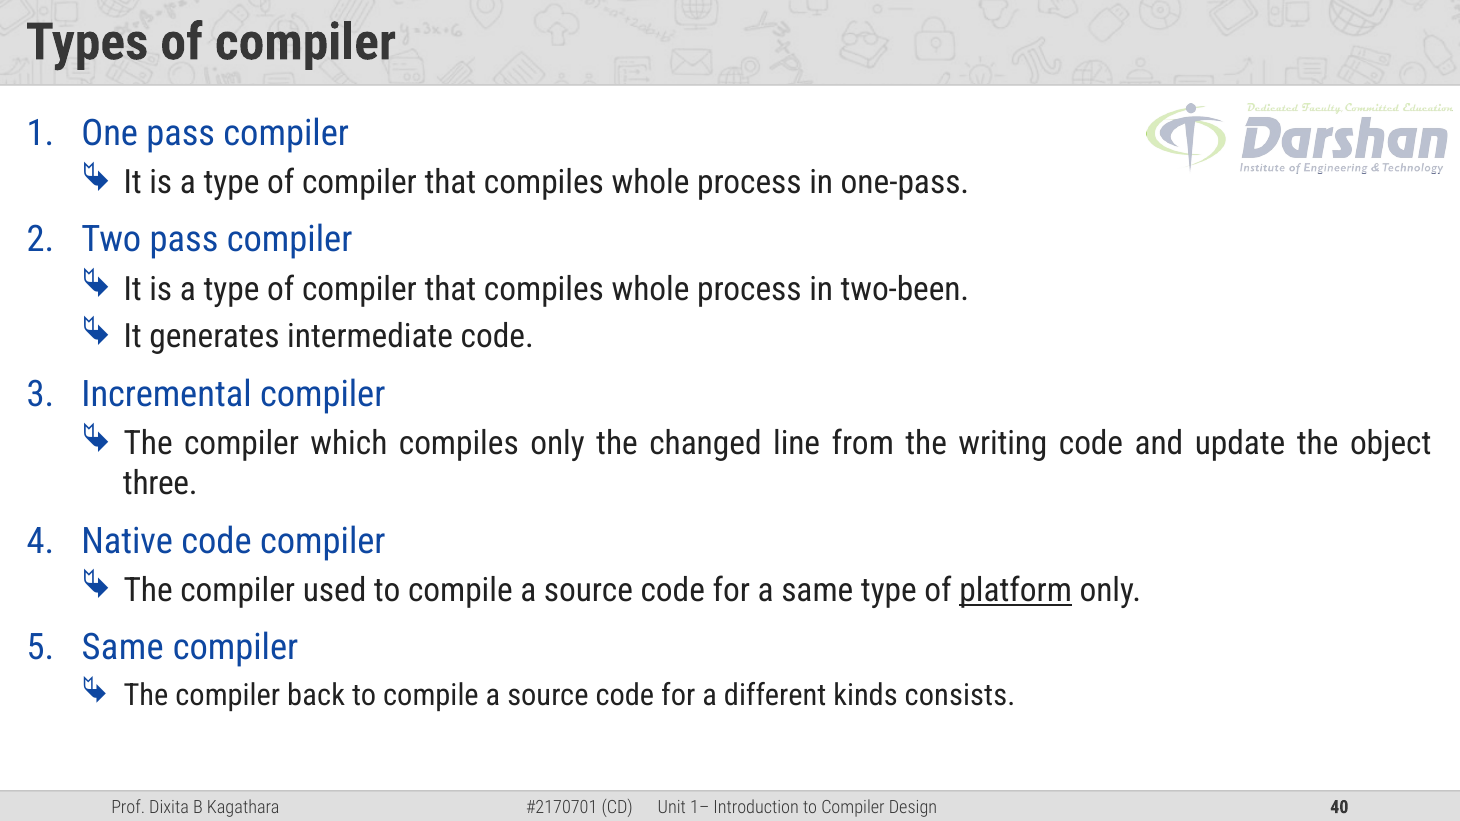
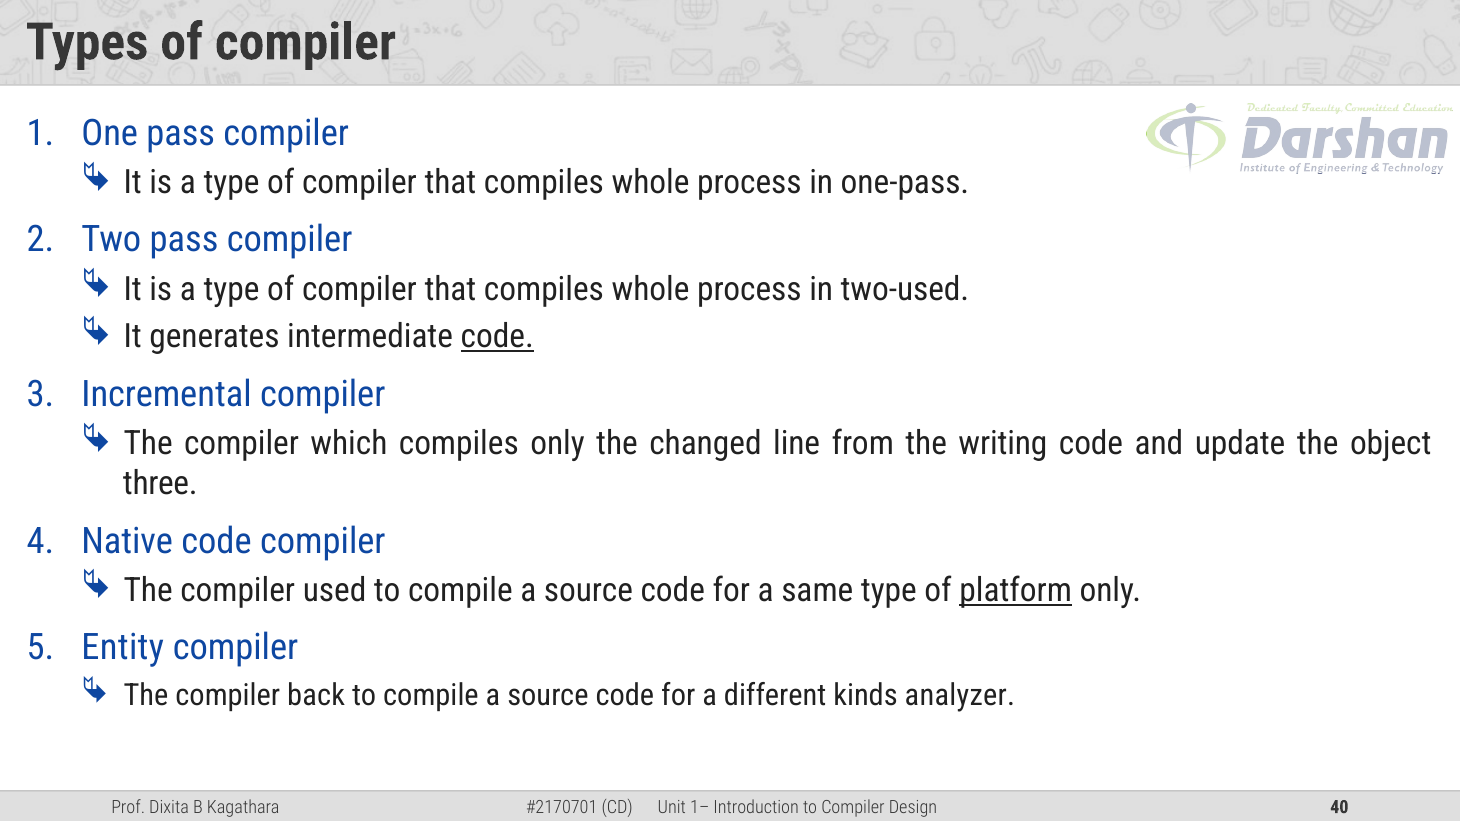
two-been: two-been -> two-used (905, 289)
code underline: none -> present (497, 337)
Same: Same -> Entity (123, 648)
consists: consists -> analyzer (960, 695)
